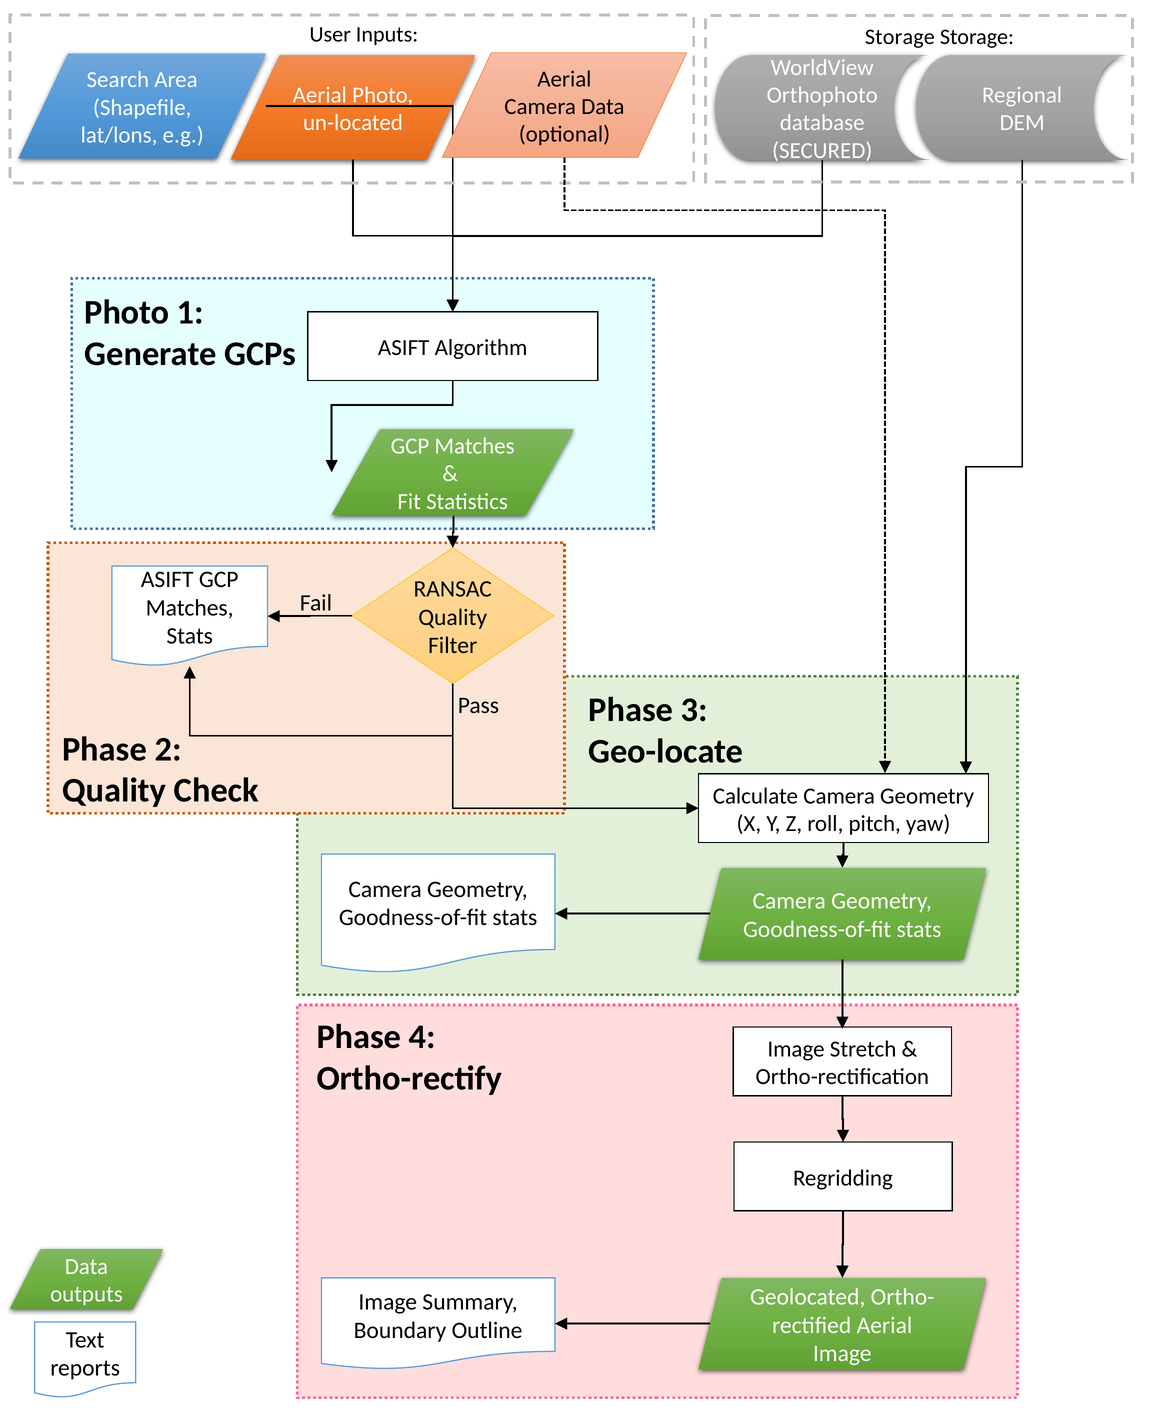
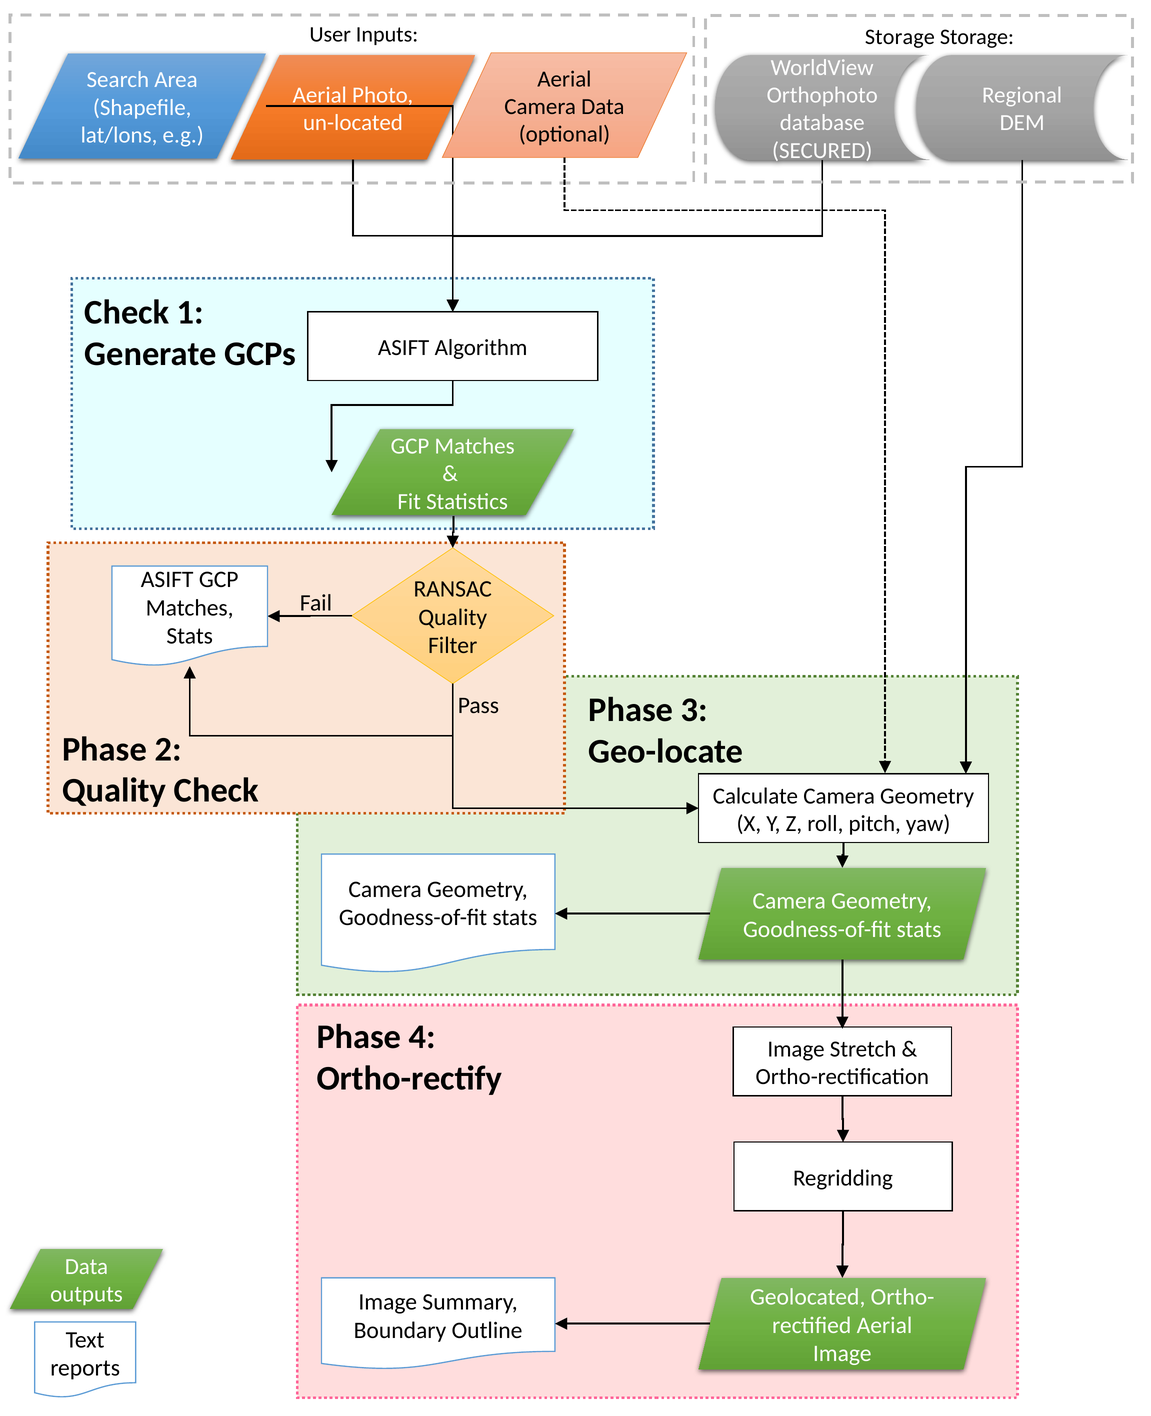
Photo: Photo -> Check (127, 313)
